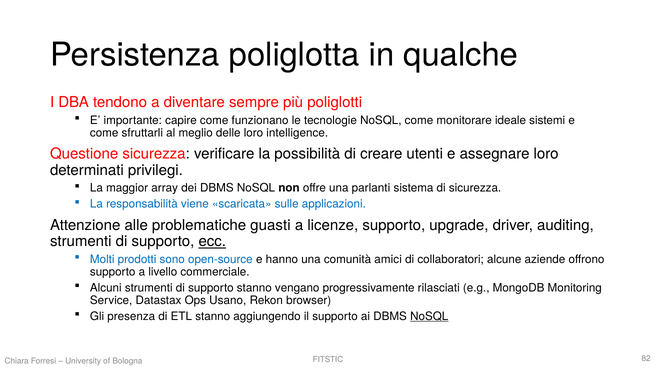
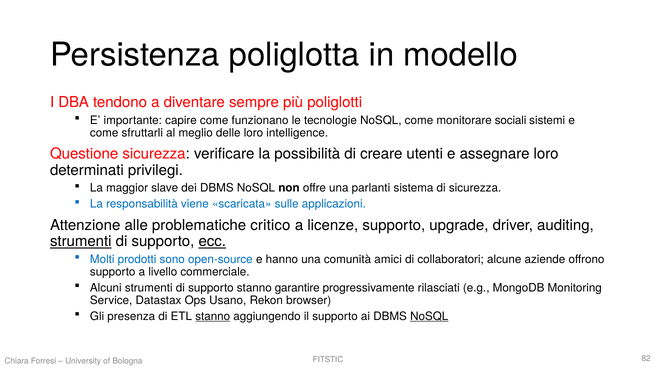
qualche: qualche -> modello (461, 55)
ideale: ideale -> sociali (511, 120)
array: array -> slave (165, 188)
guasti: guasti -> critico (270, 225)
strumenti underline: none -> present (81, 241)
vengano: vengano -> garantire (297, 288)
stanno underline: none -> present (213, 316)
